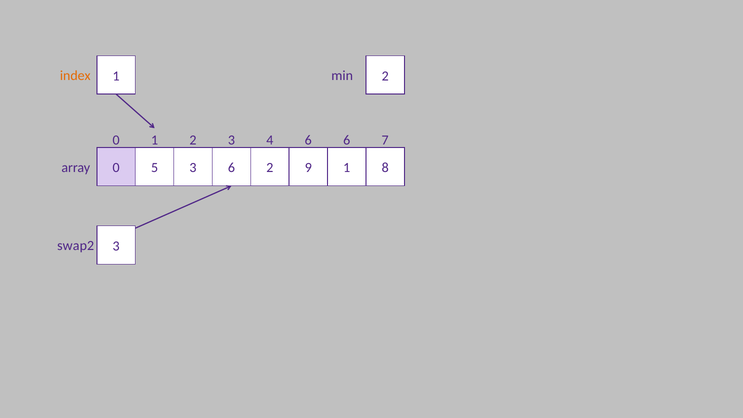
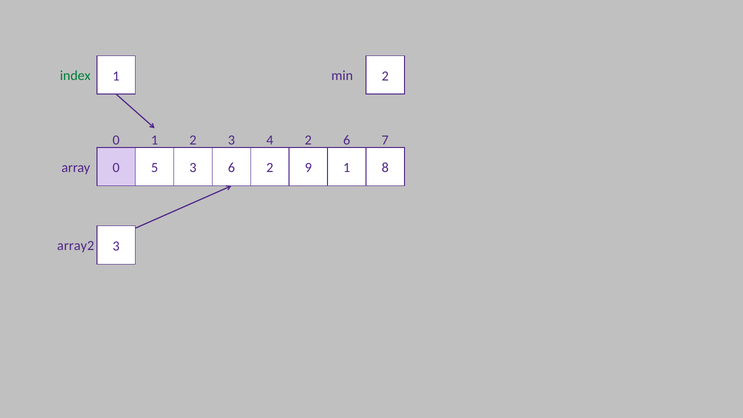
index colour: orange -> green (75, 76)
4 6: 6 -> 2 (308, 140)
swap2: swap2 -> array2 (76, 246)
